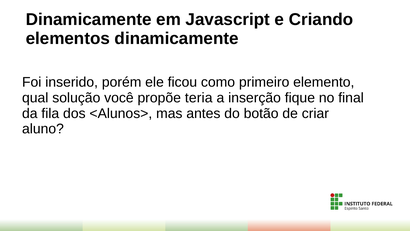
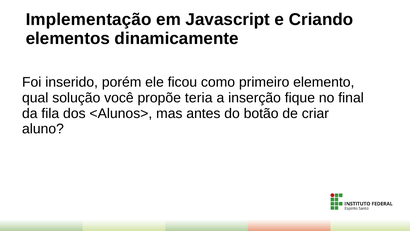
Dinamicamente: Dinamicamente -> Implementação (89, 19)
